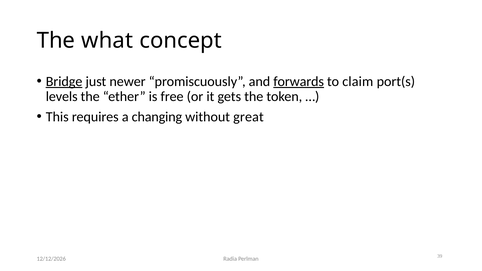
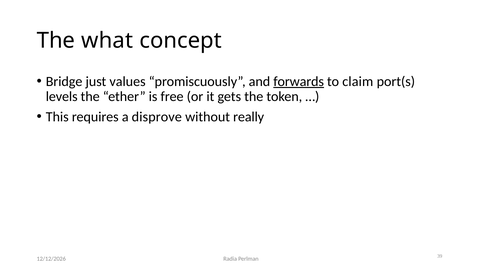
Bridge underline: present -> none (64, 81)
newer: newer -> values (128, 81)
changing: changing -> disprove (157, 117)
great: great -> really (249, 117)
